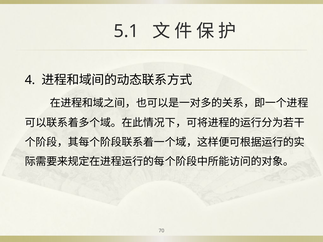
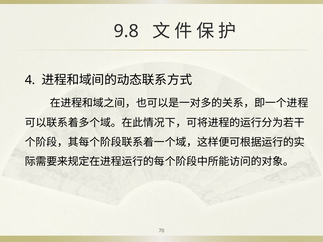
5.1: 5.1 -> 9.8 (126, 31)
